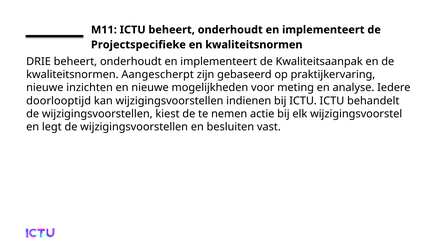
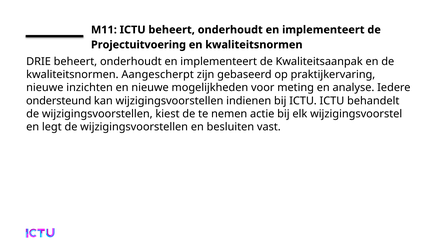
Projectspecifieke: Projectspecifieke -> Projectuitvoering (138, 45)
doorlooptijd: doorlooptijd -> ondersteund (59, 101)
